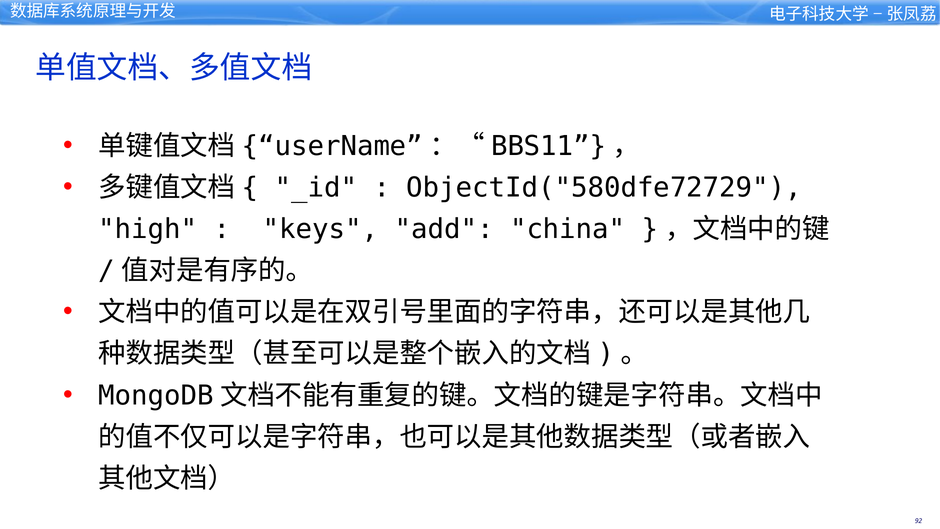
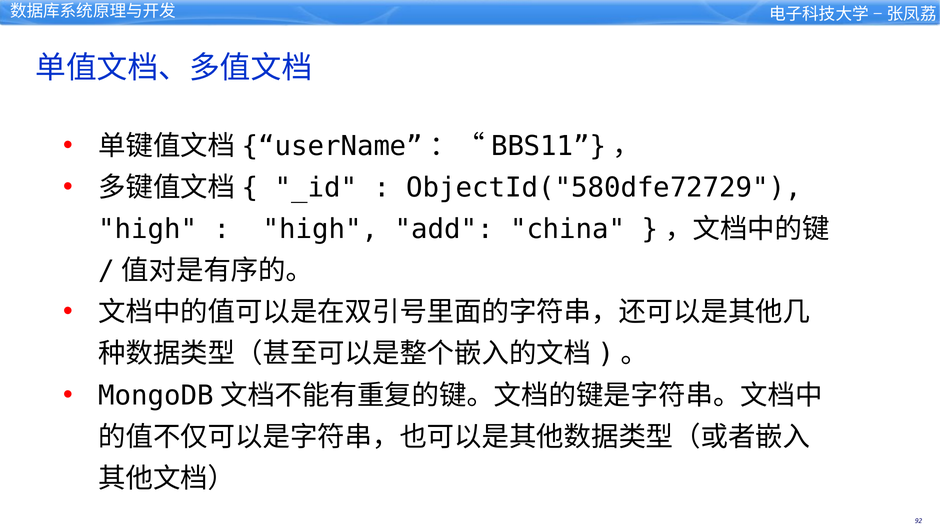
keys: keys -> high (321, 229)
